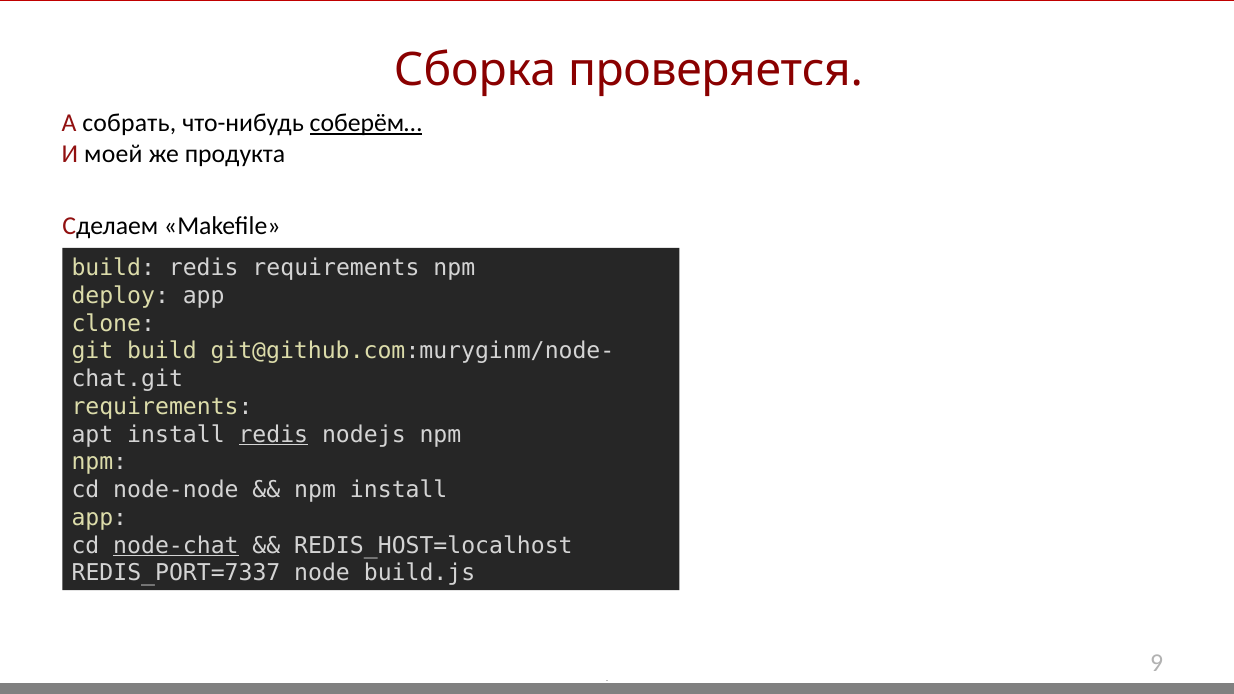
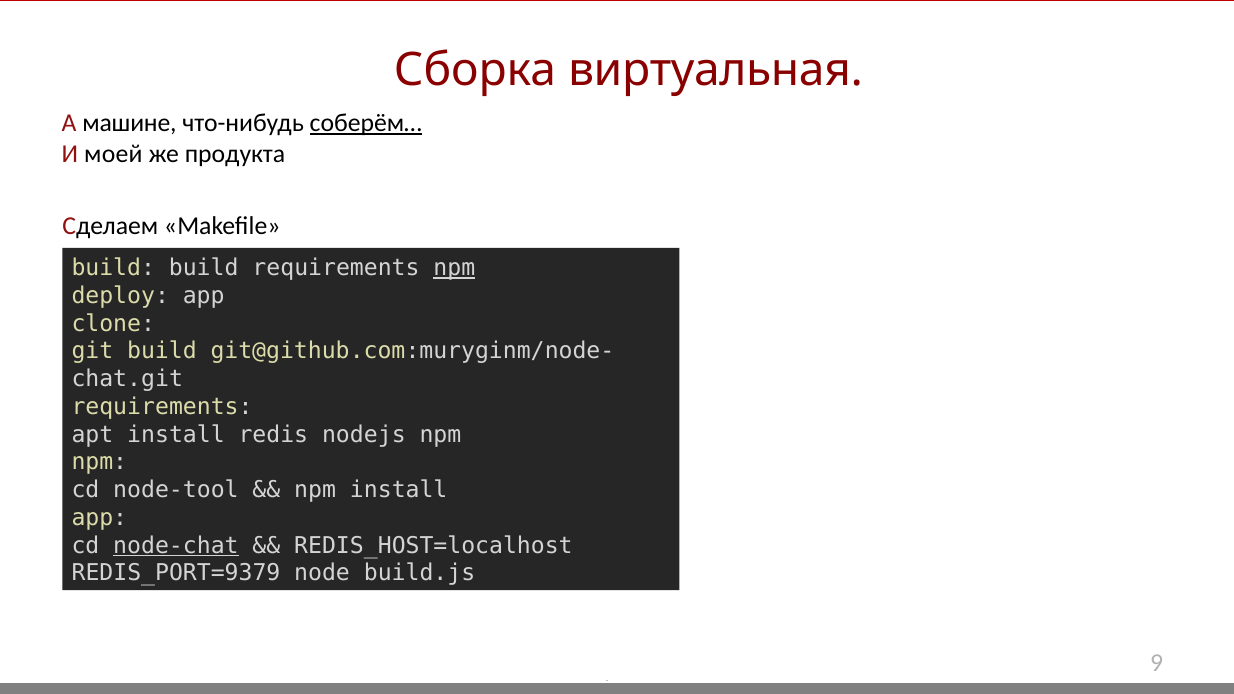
проверяется: проверяется -> виртуальная (716, 70)
собрать: собрать -> машине (129, 123)
build redis: redis -> build (204, 268)
npm underline: none -> present (454, 268)
redis underline: present -> none (273, 435)
node-node: node-node -> node-tool (176, 490)
REDIS_PORT=7337: REDIS_PORT=7337 -> REDIS_PORT=9379 (176, 573)
